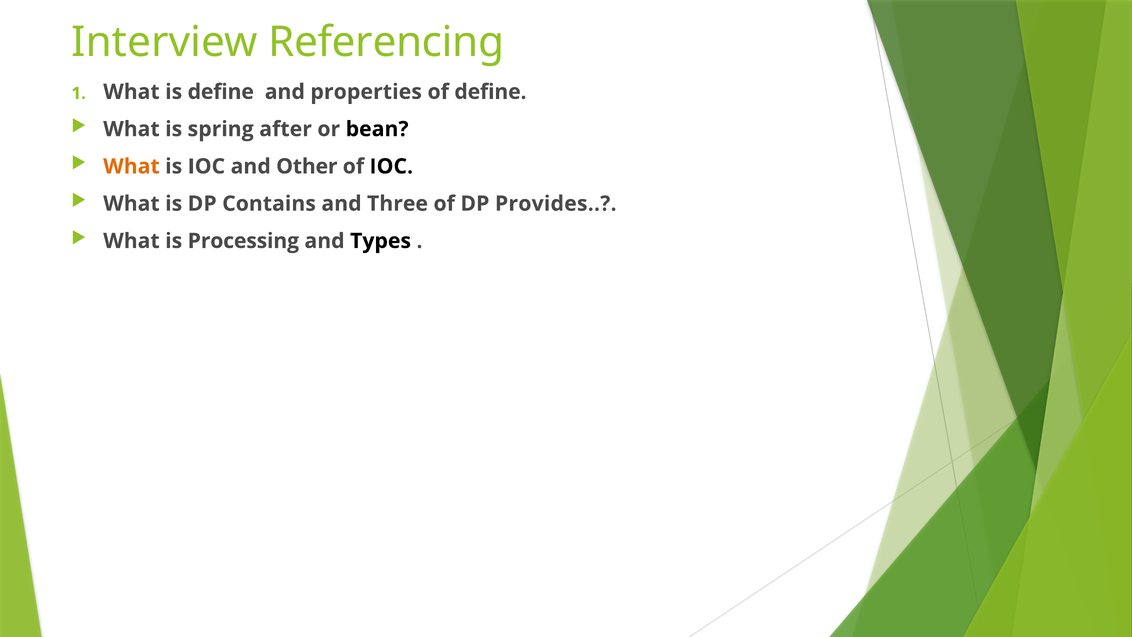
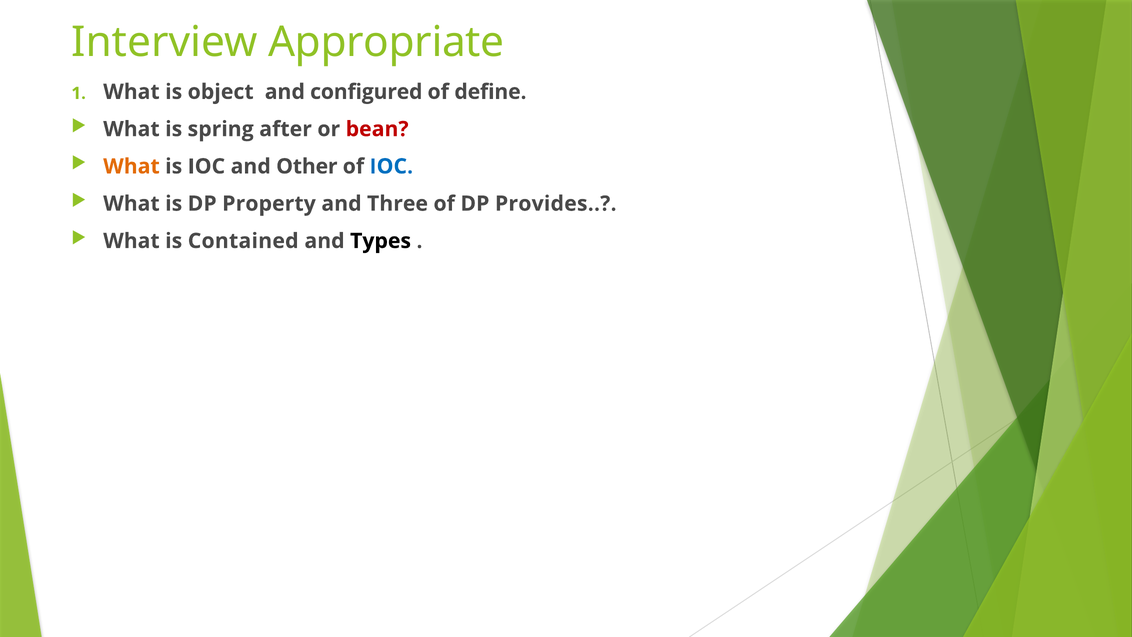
Referencing: Referencing -> Appropriate (386, 42)
is define: define -> object (221, 92)
properties: properties -> configured (366, 92)
bean colour: black -> red (377, 129)
IOC colour: black -> blue (391, 166)
Contains: Contains -> Property (269, 204)
Processing: Processing -> Contained (243, 241)
